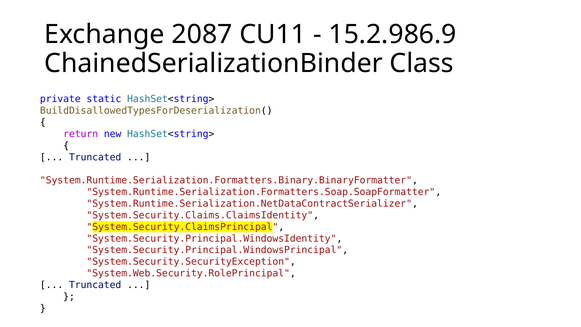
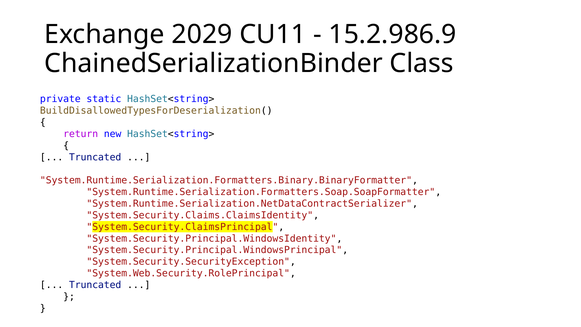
2087: 2087 -> 2029 (202, 34)
